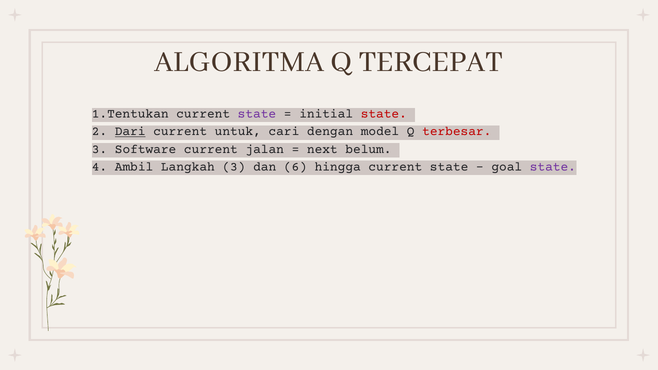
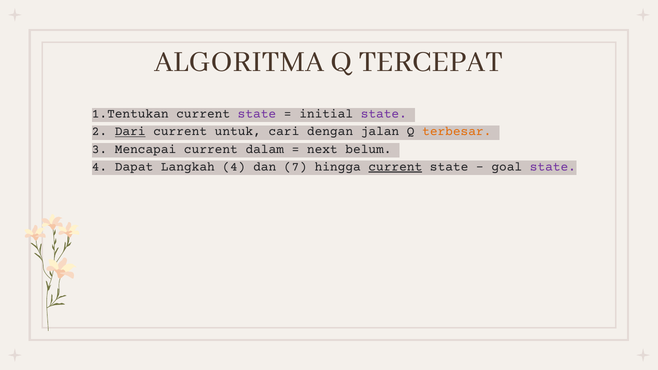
state colour: red -> purple (384, 114)
model: model -> jalan (380, 131)
terbesar colour: red -> orange (457, 131)
Software: Software -> Mencapai (146, 149)
jalan: jalan -> dalam (265, 149)
Ambil: Ambil -> Dapat (134, 167)
Langkah 3: 3 -> 4 (234, 167)
6: 6 -> 7 (295, 167)
current underline: none -> present (395, 167)
